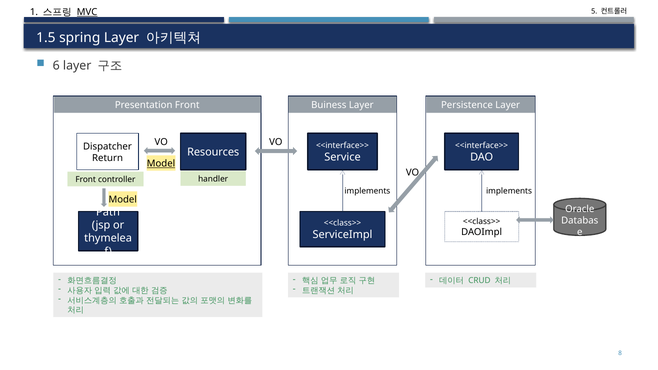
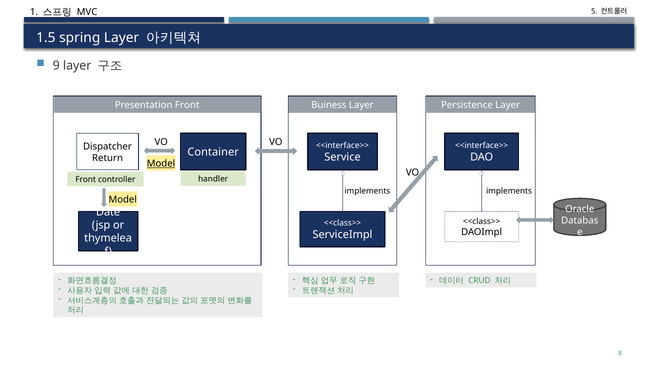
MVC underline: present -> none (87, 12)
6: 6 -> 9 (56, 66)
Resources: Resources -> Container (213, 152)
Path: Path -> Date (108, 212)
